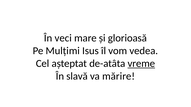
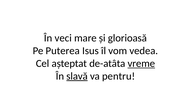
Mulțimi: Mulțimi -> Puterea (63, 51)
slavă underline: none -> present (77, 76)
mărire: mărire -> pentru (119, 76)
